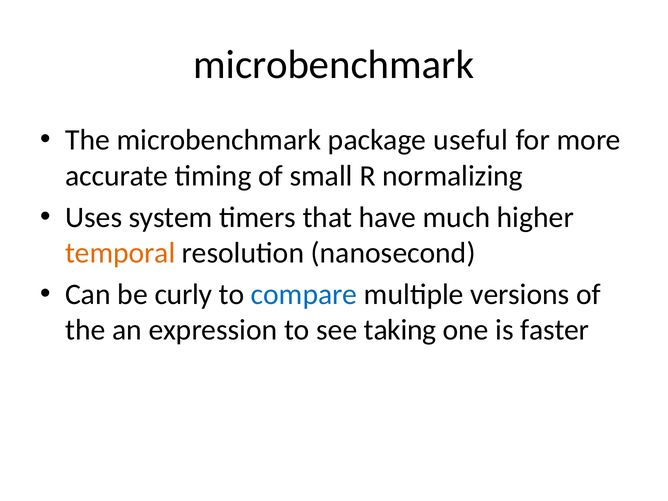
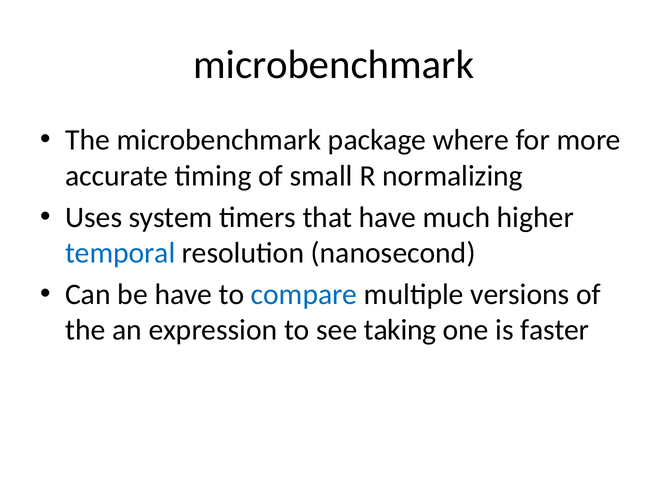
useful: useful -> where (471, 140)
temporal colour: orange -> blue (120, 253)
be curly: curly -> have (183, 295)
